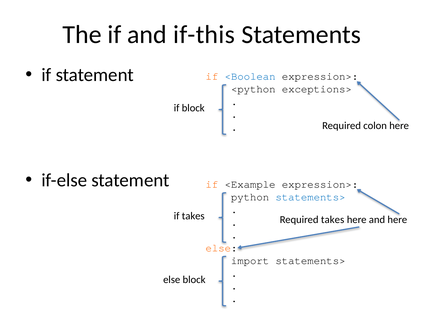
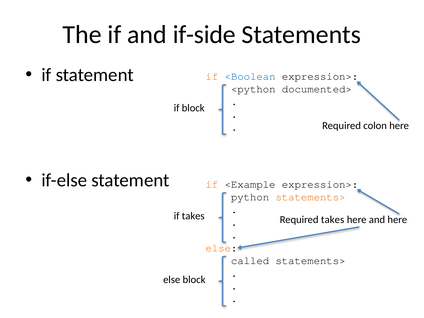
if-this: if-this -> if-side (204, 35)
exceptions>: exceptions> -> documented> (317, 89)
statements> colour: blue -> orange (310, 197)
import: import -> called (250, 261)
